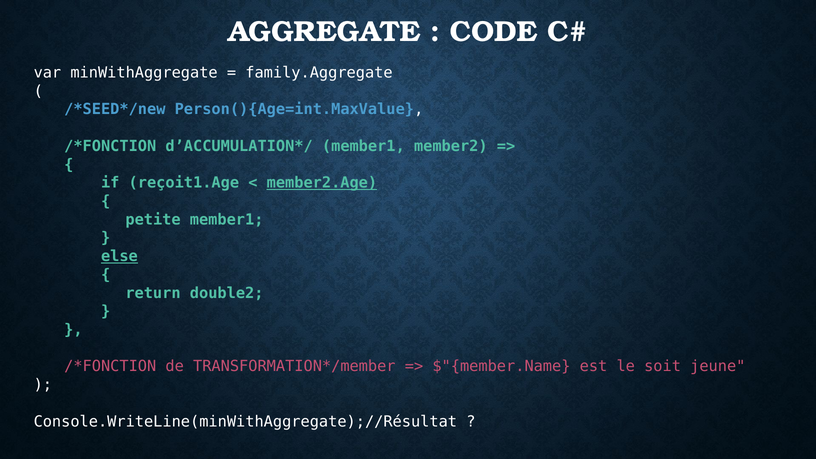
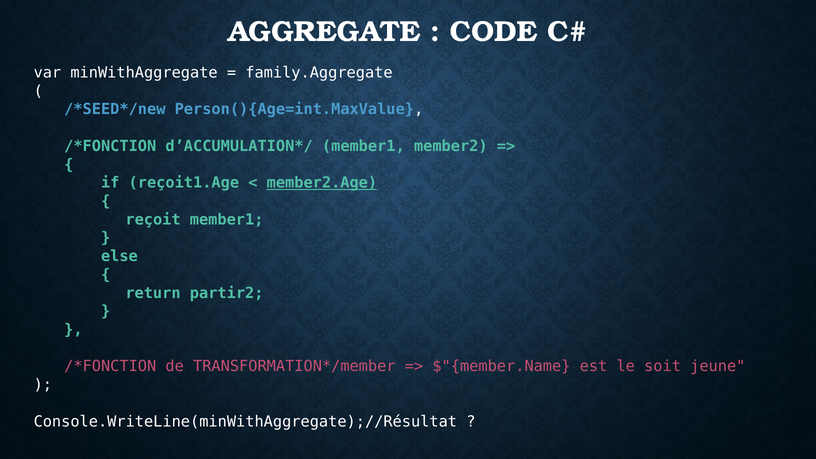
petite: petite -> reçoit (153, 220)
else underline: present -> none (119, 256)
double2: double2 -> partir2 (227, 293)
